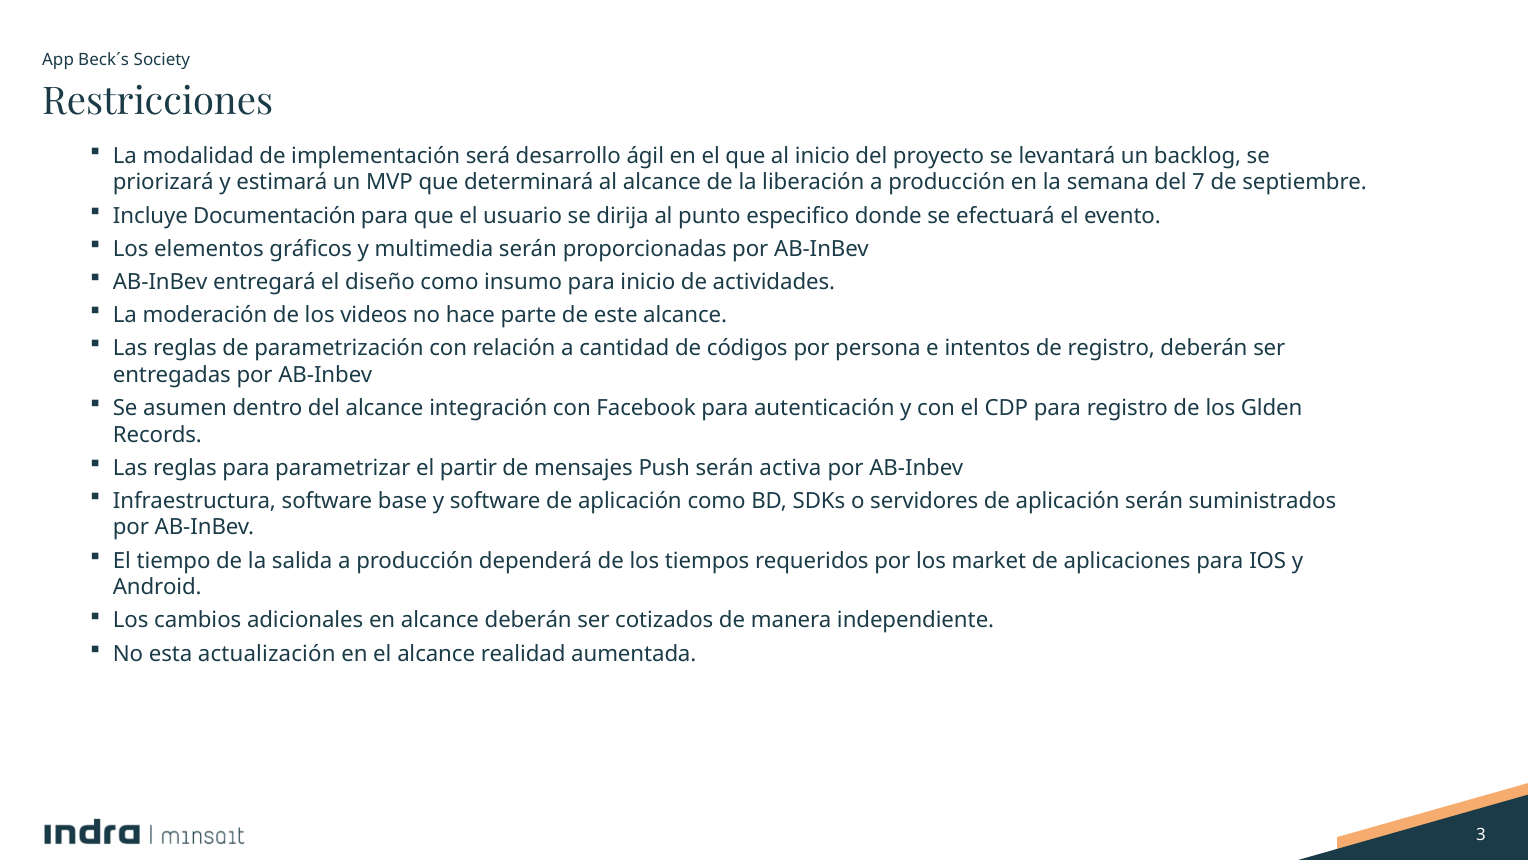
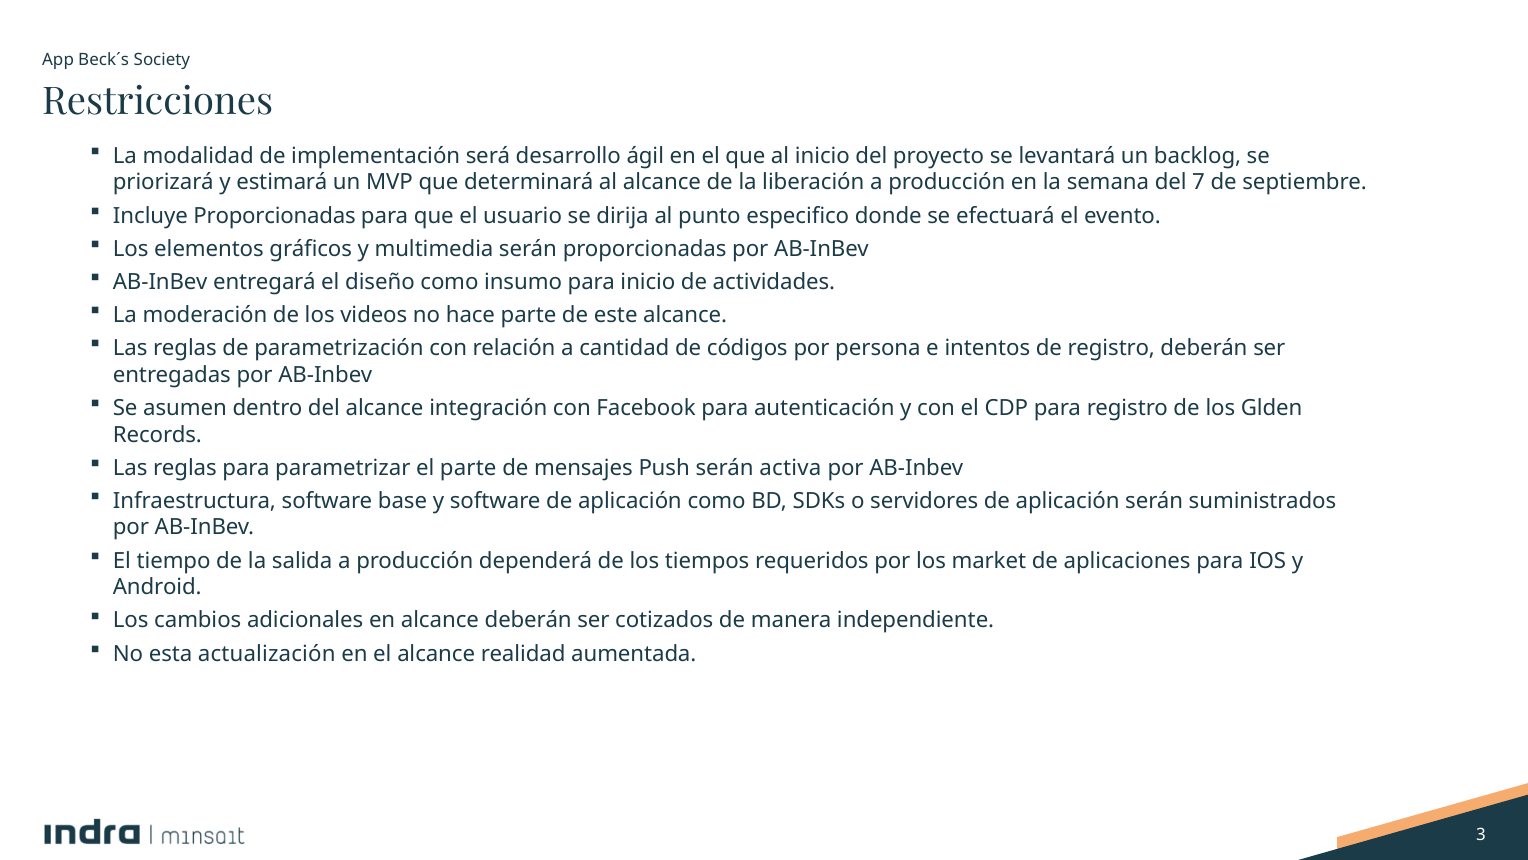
Incluye Documentación: Documentación -> Proporcionadas (275, 216)
el partir: partir -> parte (468, 468)
